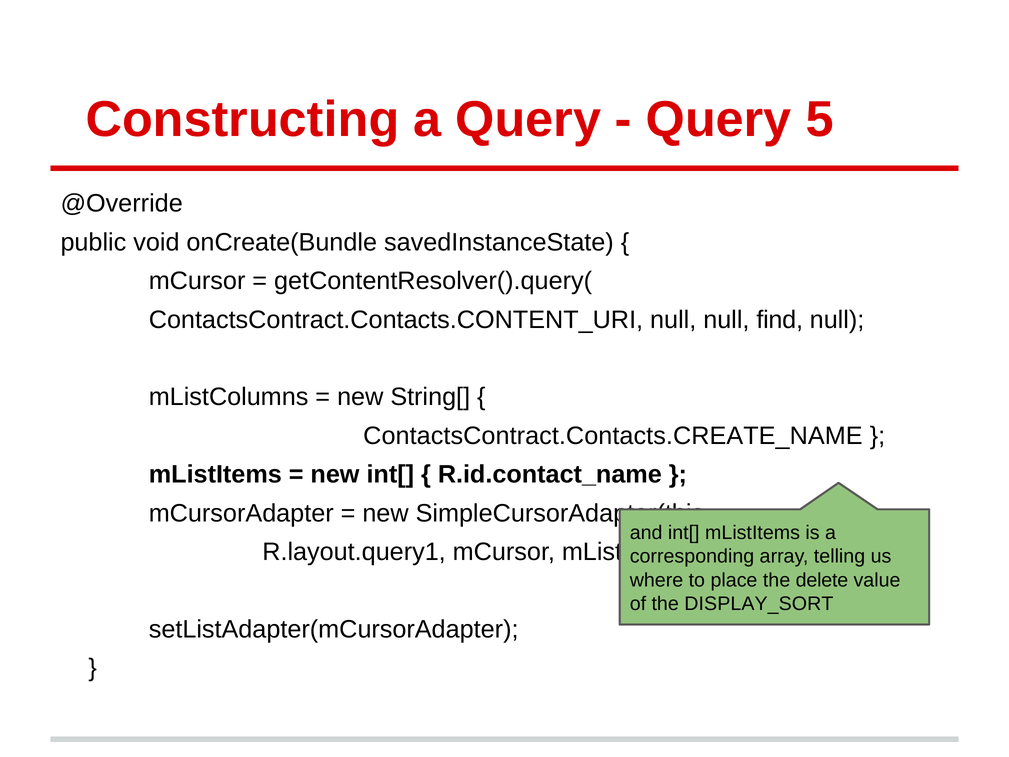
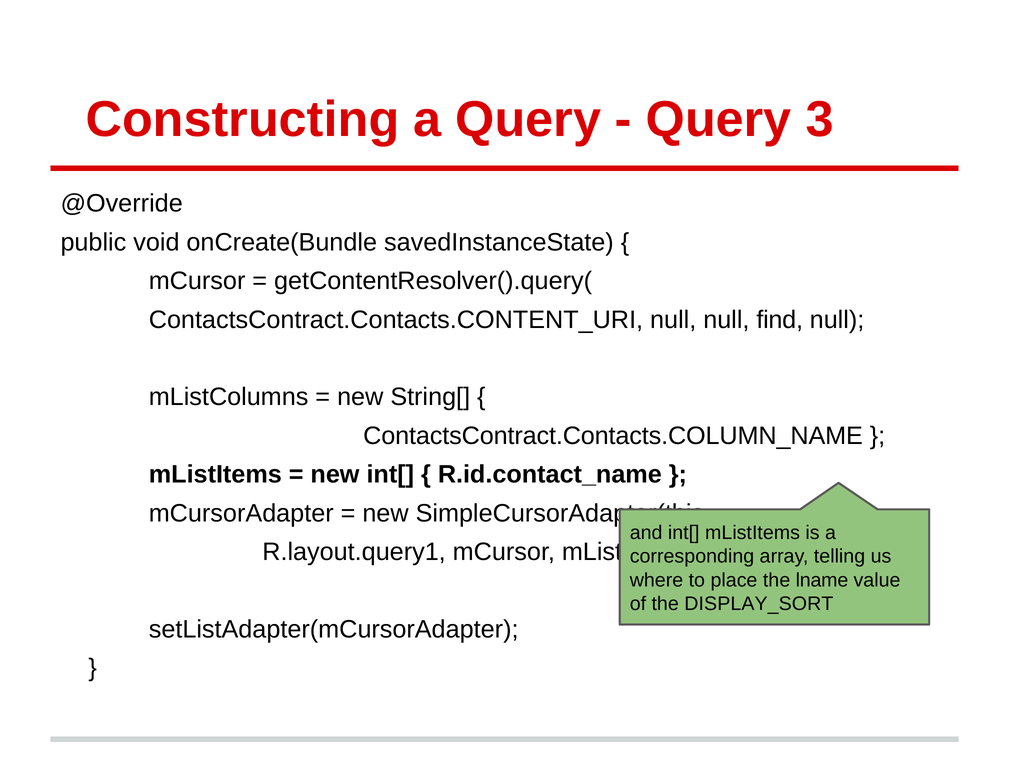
5: 5 -> 3 (820, 120)
ContactsContract.Contacts.CREATE_NAME: ContactsContract.Contacts.CREATE_NAME -> ContactsContract.Contacts.COLUMN_NAME (613, 436)
delete: delete -> lname (822, 580)
